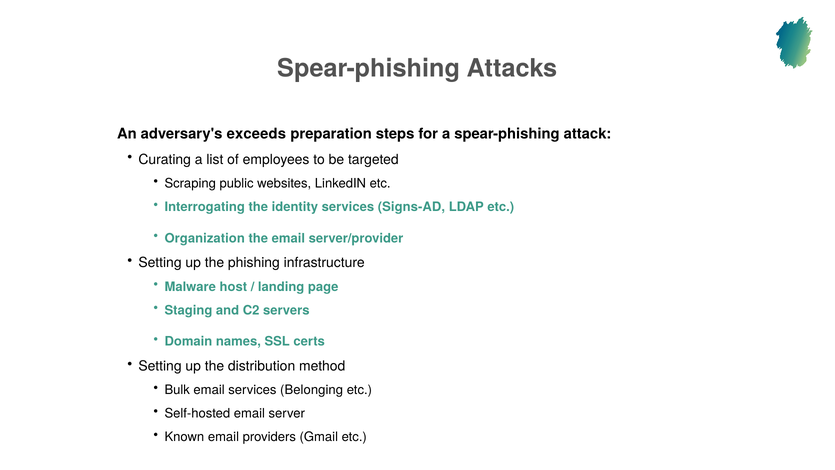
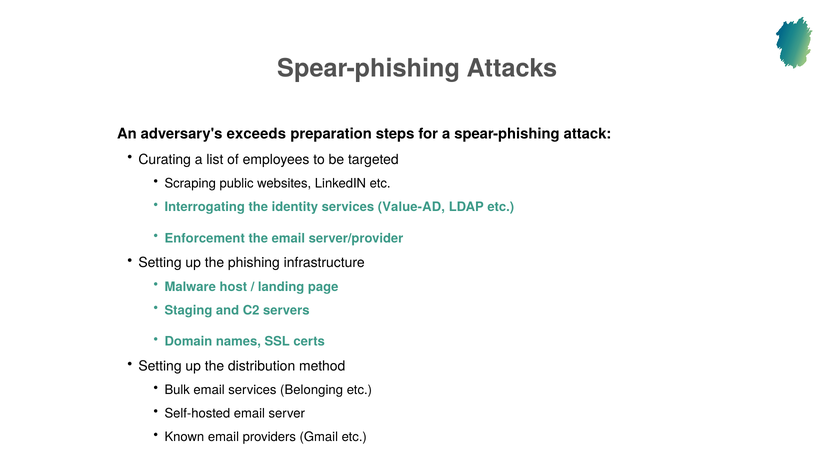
Signs-AD: Signs-AD -> Value-AD (411, 207)
Organization: Organization -> Enforcement (205, 238)
